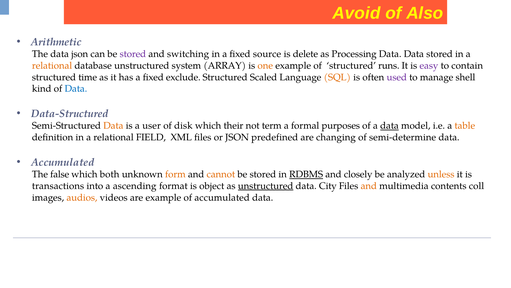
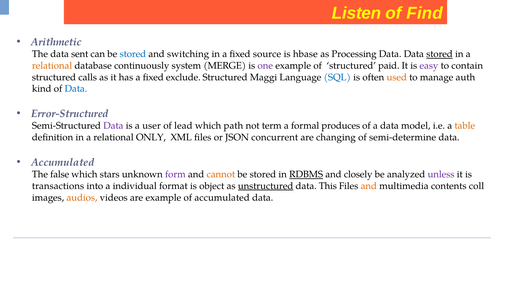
Avoid: Avoid -> Listen (357, 13)
Also: Also -> Find (425, 13)
data json: json -> sent (80, 54)
stored colour: purple -> blue (133, 54)
delete: delete -> hbase (305, 54)
stored underline: none -> present (440, 54)
database unstructured: unstructured -> continuously (142, 66)
ARRAY: ARRAY -> MERGE (225, 66)
one colour: orange -> purple (265, 66)
runs: runs -> paid (389, 66)
time: time -> calls (88, 77)
Scaled: Scaled -> Maggi (264, 77)
SQL colour: orange -> blue (337, 77)
used colour: purple -> orange (397, 77)
shell: shell -> auth (465, 77)
Data-Structured: Data-Structured -> Error-Structured (70, 114)
Data colour: orange -> purple (113, 126)
disk: disk -> lead (183, 126)
their: their -> path (233, 126)
purposes: purposes -> produces (341, 126)
data underline: present -> none (390, 126)
FIELD: FIELD -> ONLY (151, 137)
predefined: predefined -> concurrent (275, 137)
both: both -> stars (110, 174)
form colour: orange -> purple (175, 174)
unless colour: orange -> purple (441, 174)
ascending: ascending -> individual (135, 186)
City: City -> This (328, 186)
